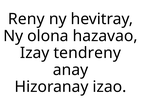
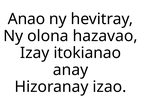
Reny: Reny -> Anao (26, 19)
tendreny: tendreny -> itokianao (87, 53)
